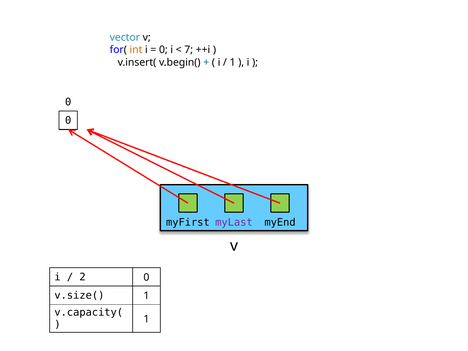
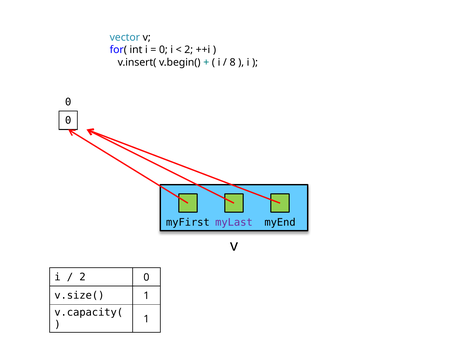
int colour: orange -> black (136, 50)
7: 7 -> 2 (189, 50)
1: 1 -> 8 (233, 62)
